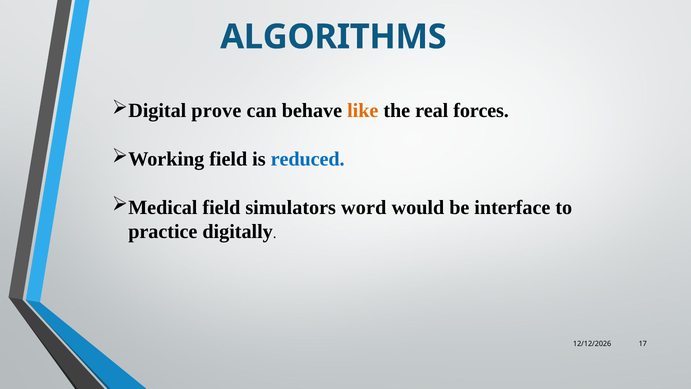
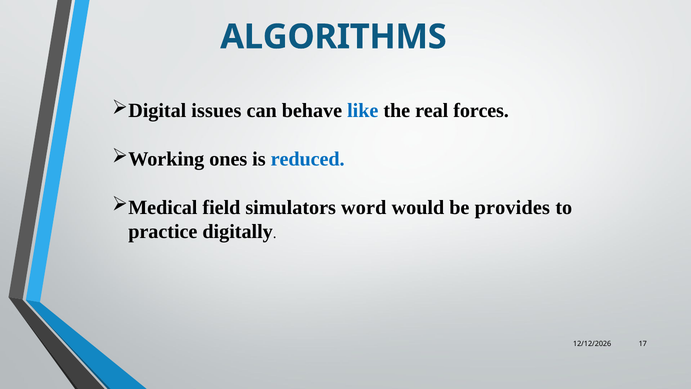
prove: prove -> issues (216, 111)
like colour: orange -> blue (363, 111)
field: field -> ones (228, 159)
interface: interface -> provides (512, 207)
